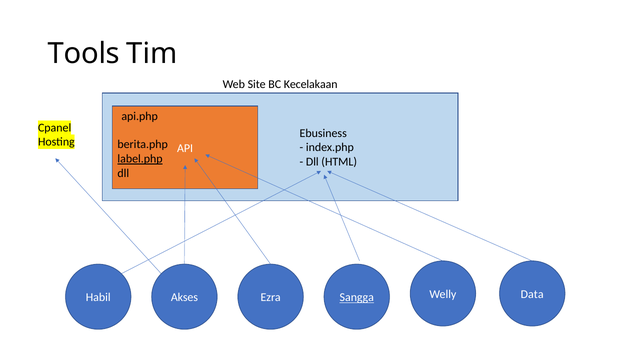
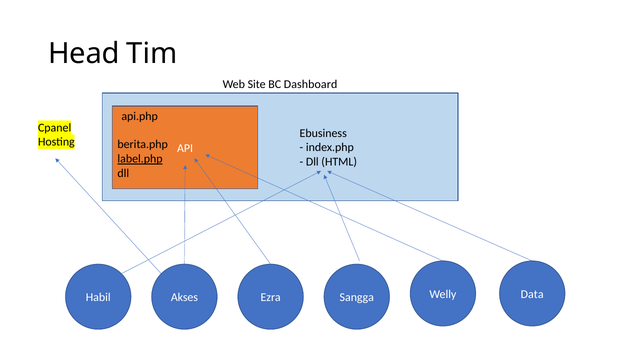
Tools: Tools -> Head (84, 53)
Kecelakaan: Kecelakaan -> Dashboard (311, 84)
Sangga underline: present -> none (357, 297)
